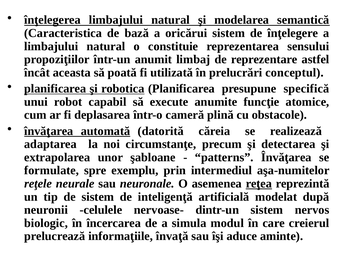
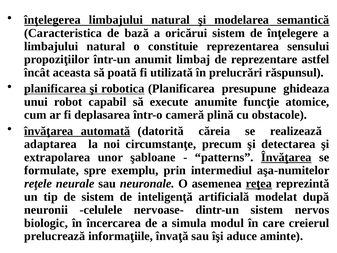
conceptul: conceptul -> răspunsul (295, 72)
specifică: specifică -> ghideaza (306, 89)
Învăţarea underline: none -> present (286, 157)
